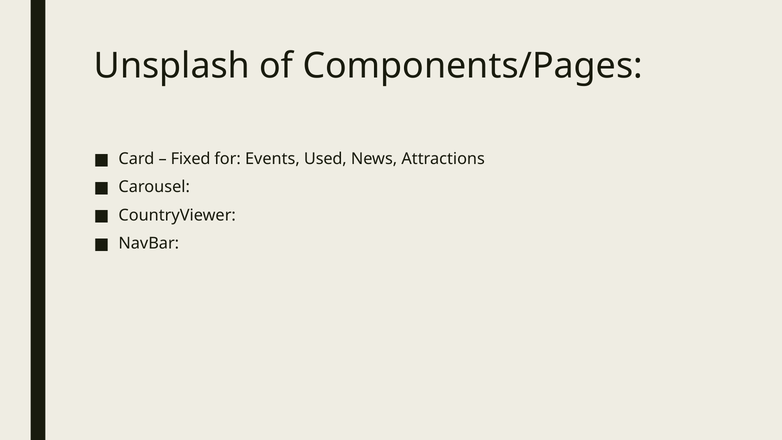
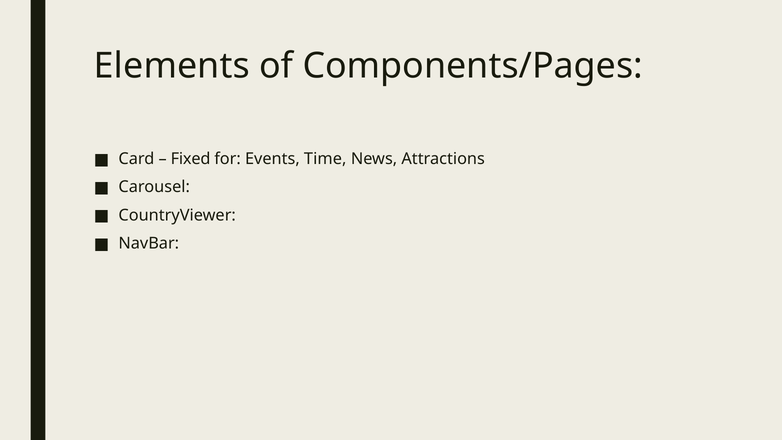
Unsplash: Unsplash -> Elements (172, 66)
Used: Used -> Time (325, 159)
